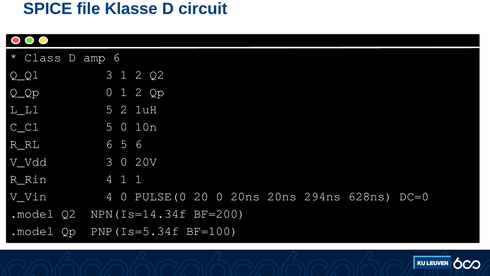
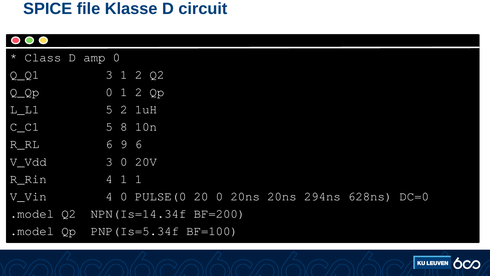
amp 6: 6 -> 0 (116, 57)
5 0: 0 -> 8 (124, 127)
6 5: 5 -> 9 (124, 144)
